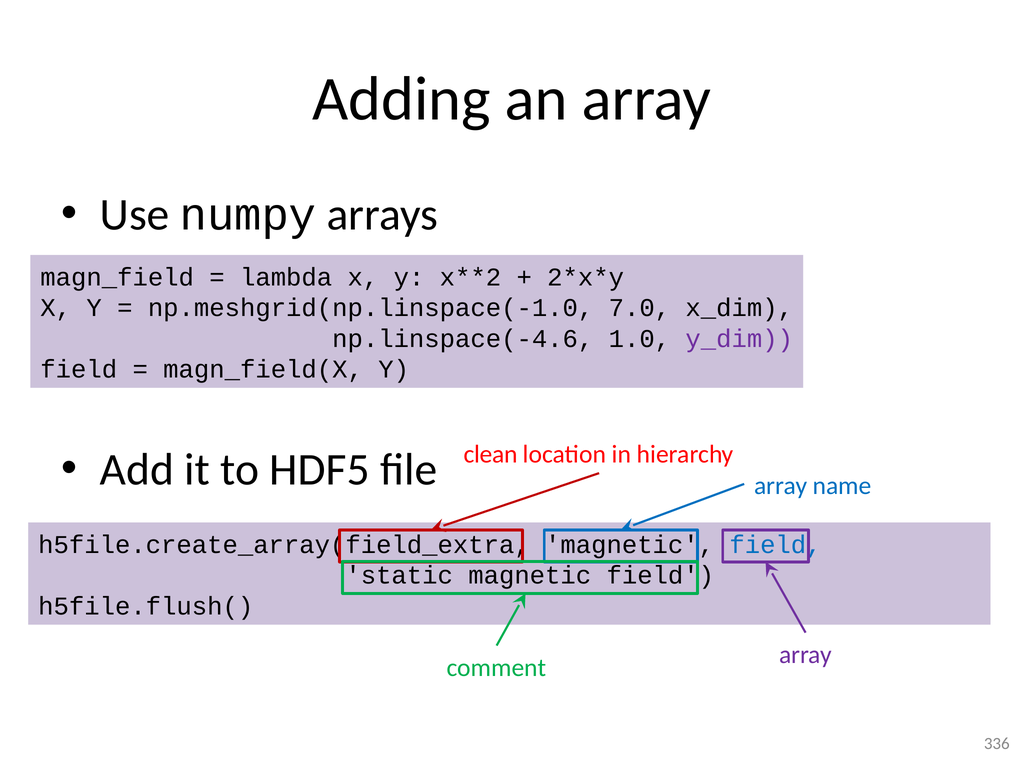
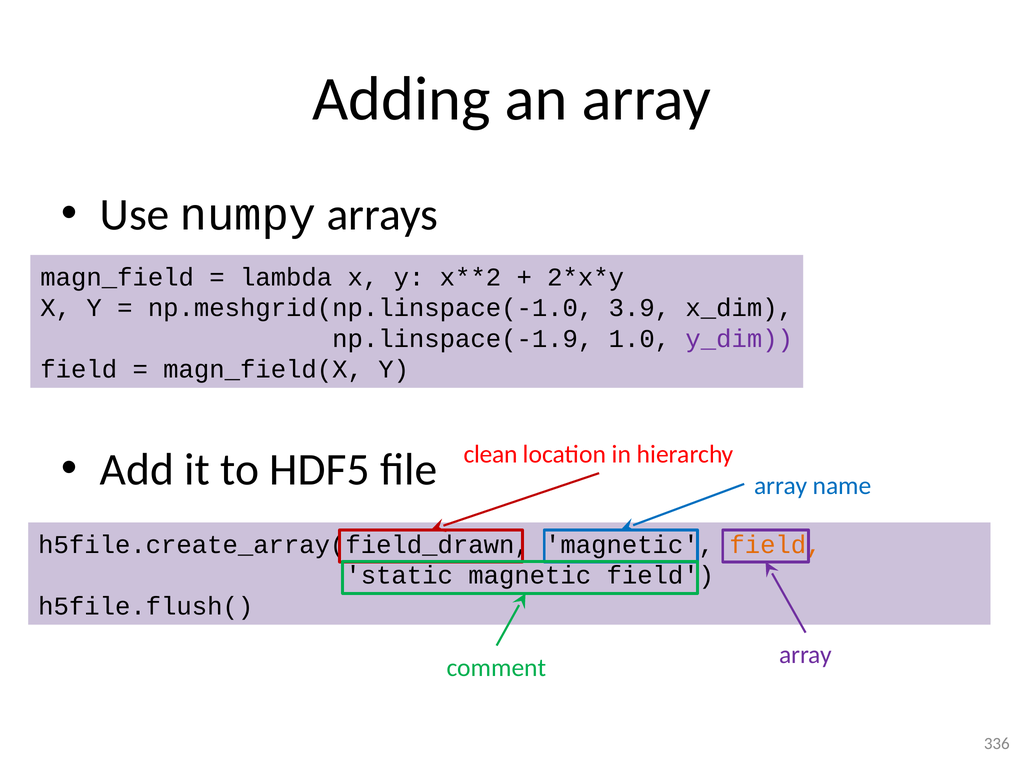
7.0: 7.0 -> 3.9 (639, 308)
np.linspace(-4.6: np.linspace(-4.6 -> np.linspace(-1.9 (463, 339)
h5file.create_array(field_extra: h5file.create_array(field_extra -> h5file.create_array(field_drawn (284, 545)
field colour: blue -> orange (775, 545)
